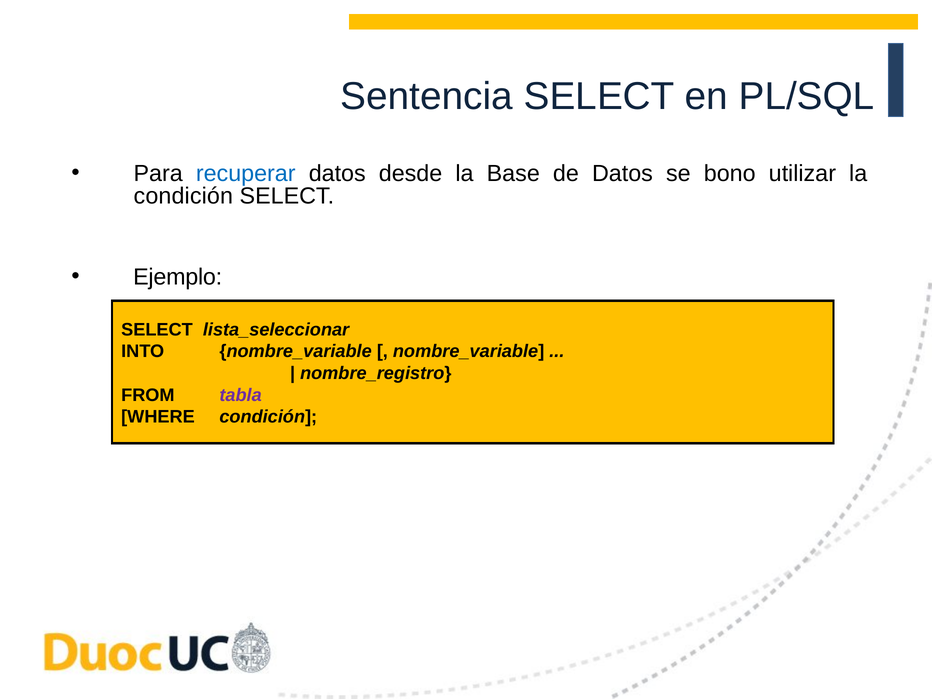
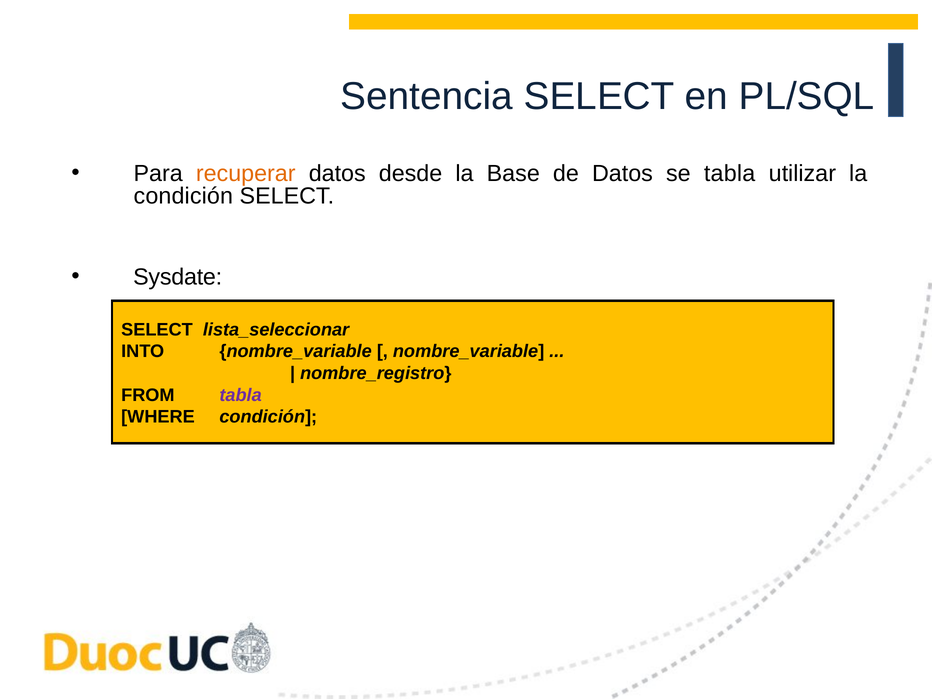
recuperar colour: blue -> orange (246, 174)
se bono: bono -> tabla (730, 174)
Ejemplo: Ejemplo -> Sysdate (178, 277)
